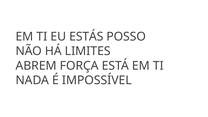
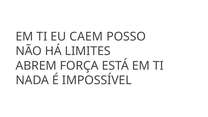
ESTÁS: ESTÁS -> CAEM (86, 37)
